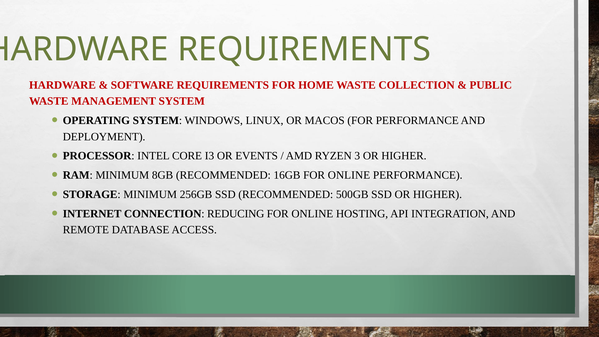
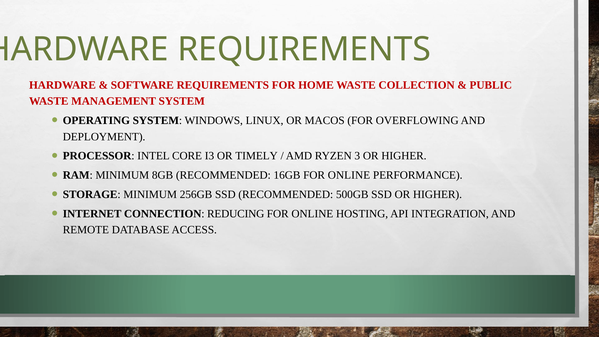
FOR PERFORMANCE: PERFORMANCE -> OVERFLOWING (417, 120)
EVENTS: EVENTS -> TIMELY (257, 156)
